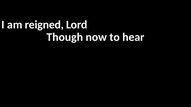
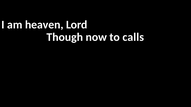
reigned: reigned -> heaven (44, 25)
hear: hear -> calls (133, 37)
